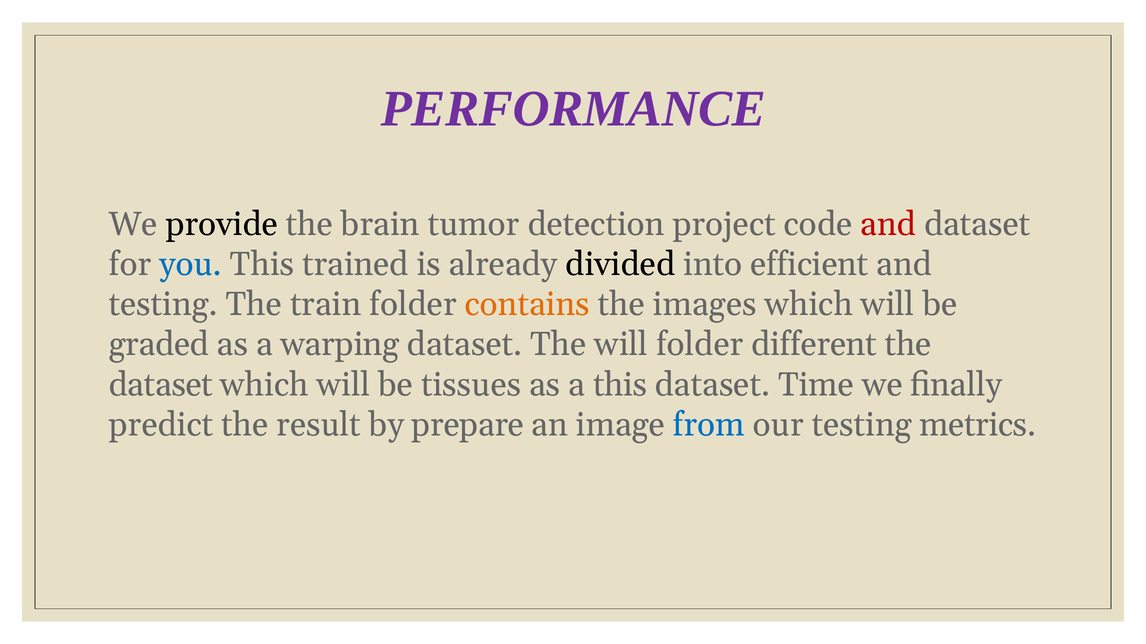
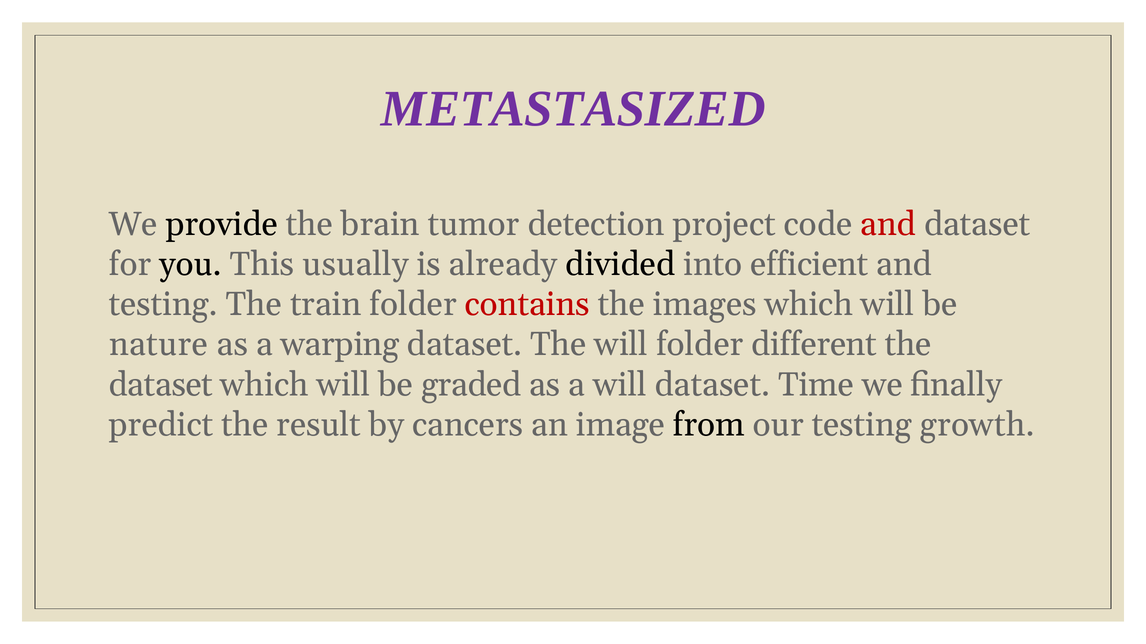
PERFORMANCE: PERFORMANCE -> METASTASIZED (573, 109)
you colour: blue -> black (191, 265)
trained: trained -> usually (355, 265)
contains colour: orange -> red (527, 305)
graded: graded -> nature (159, 345)
tissues: tissues -> graded (471, 385)
a this: this -> will (620, 385)
prepare: prepare -> cancers (468, 425)
from colour: blue -> black (709, 425)
metrics: metrics -> growth (977, 425)
